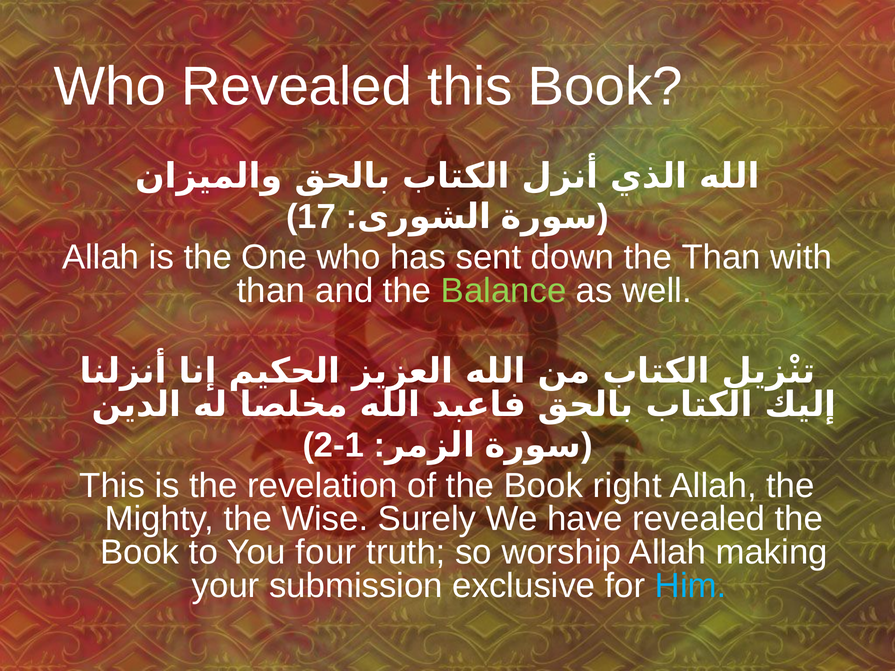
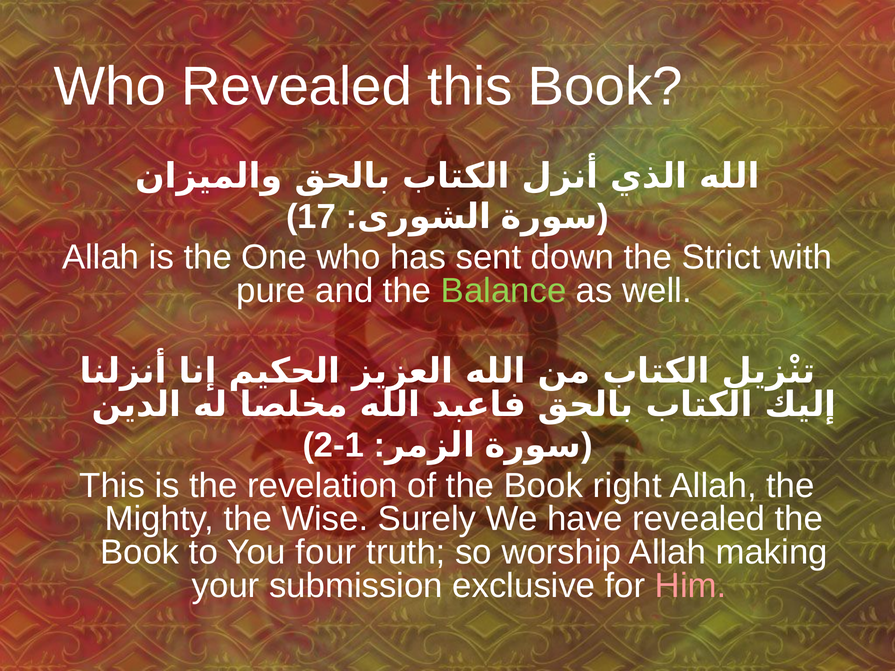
the Than: Than -> Strict (721, 257)
than: than -> pure (271, 291)
Him colour: light blue -> pink (691, 586)
